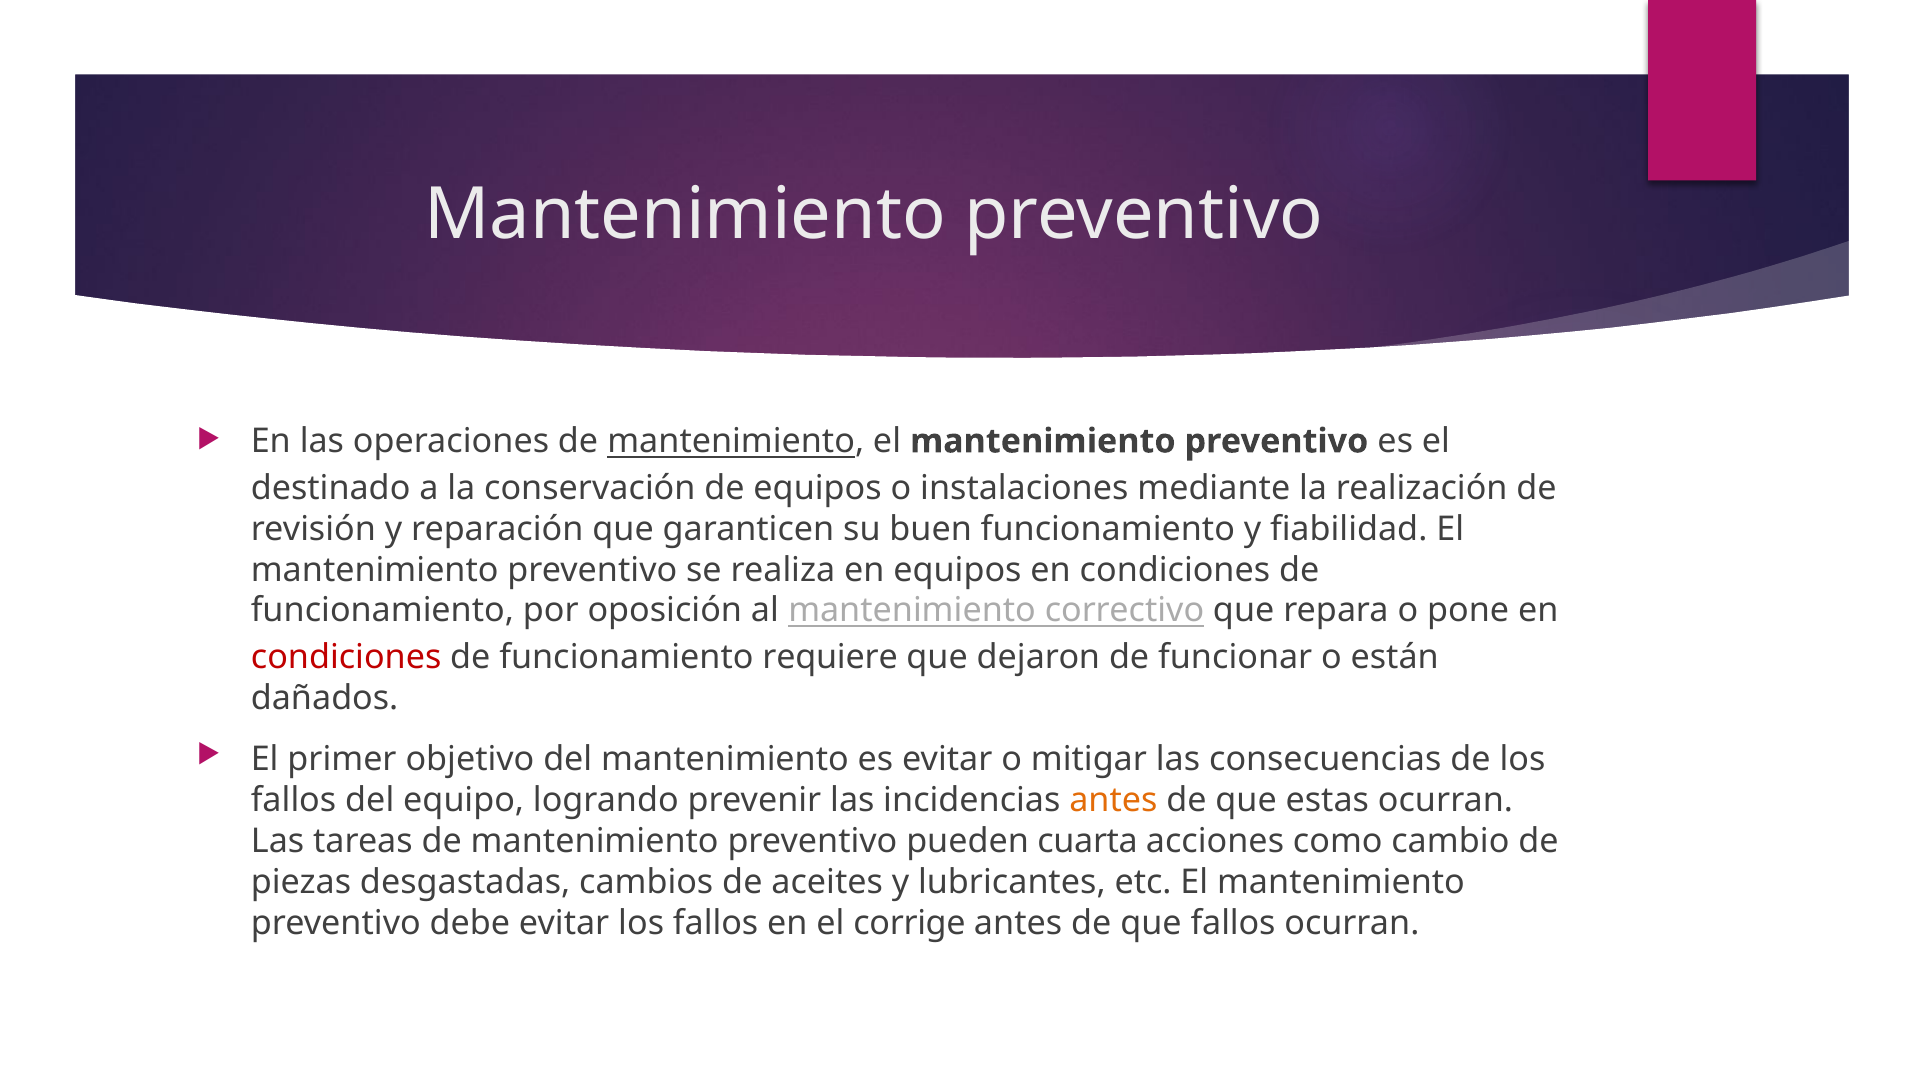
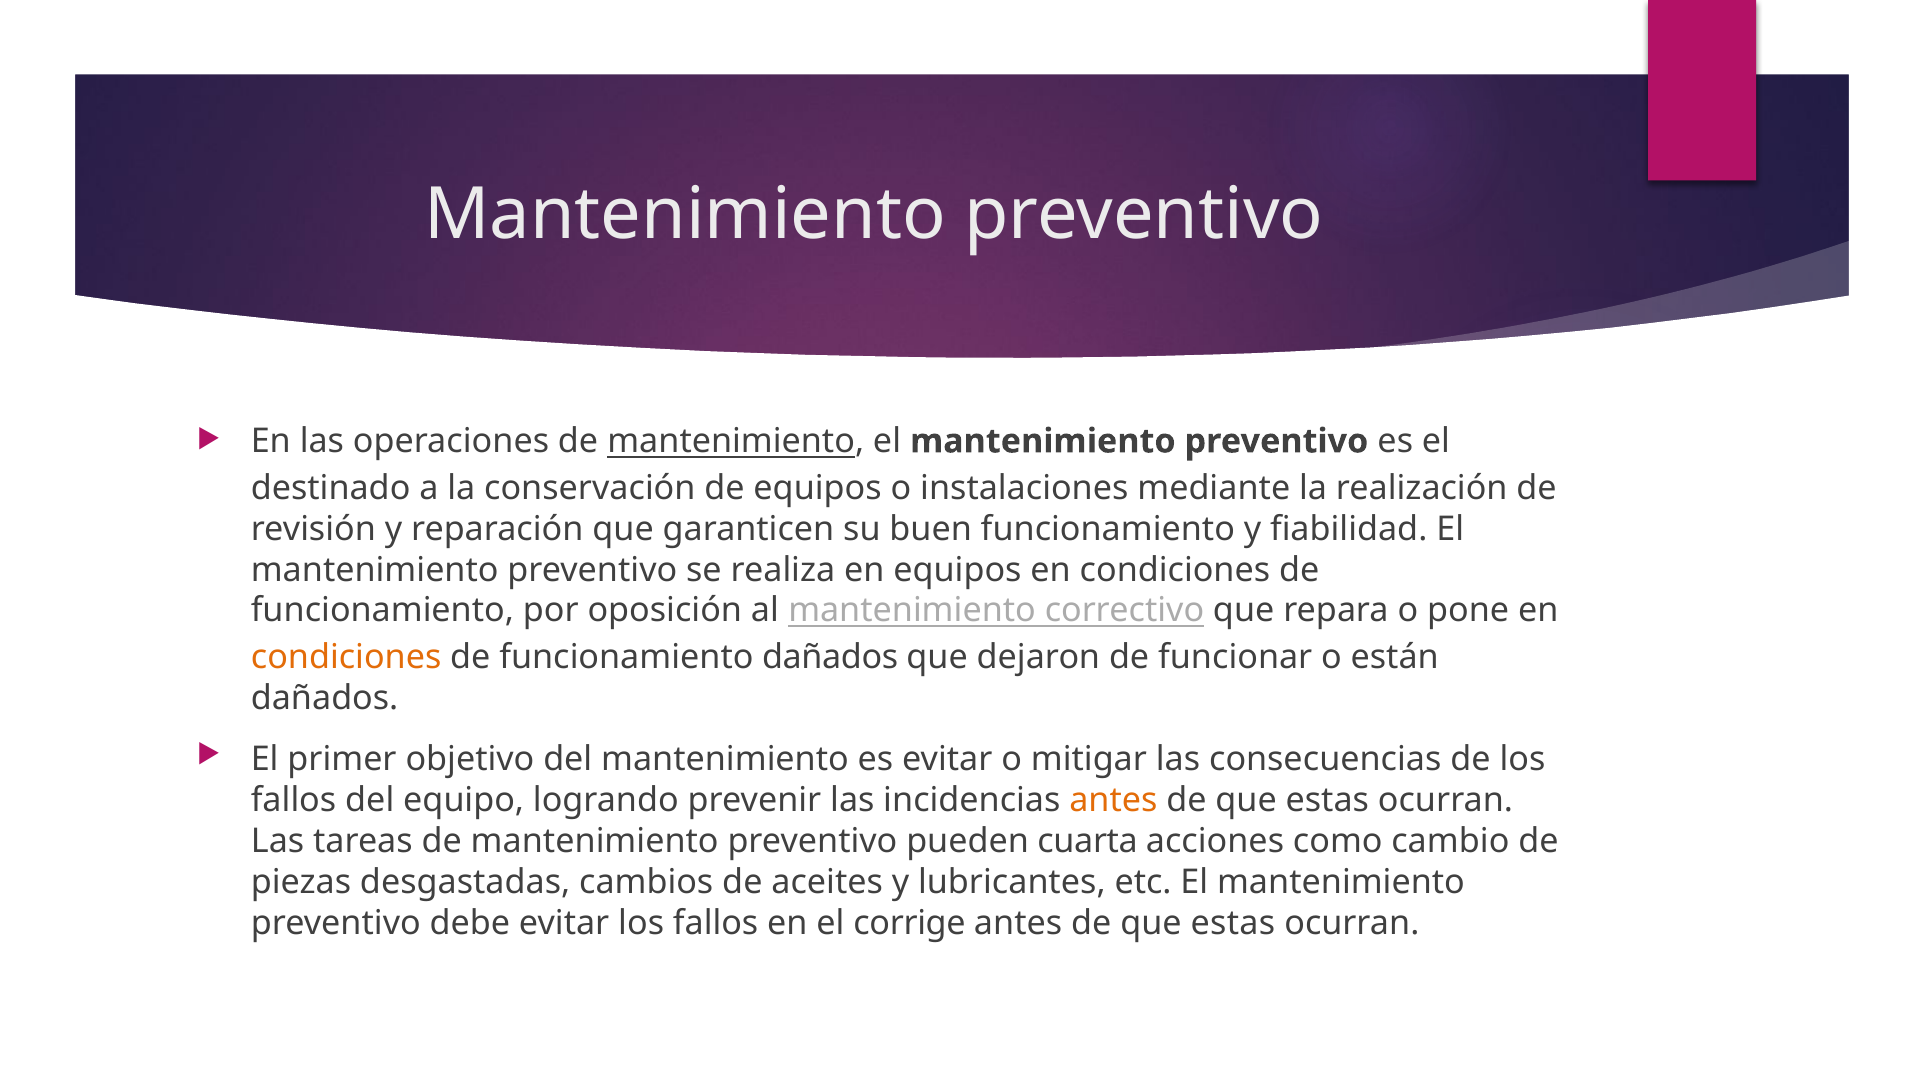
condiciones colour: red -> orange (346, 657)
funcionamiento requiere: requiere -> dañados (830, 657)
fallos: fallos -> estas (1233, 923)
